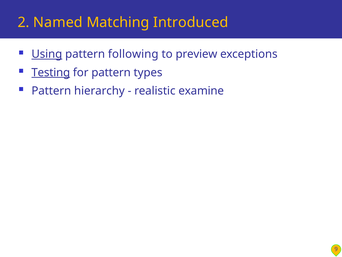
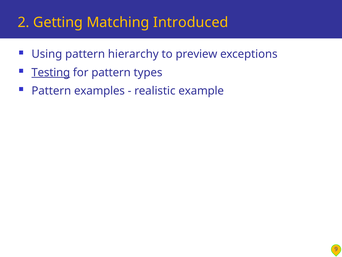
Named: Named -> Getting (58, 22)
Using underline: present -> none (47, 54)
following: following -> hierarchy (133, 54)
hierarchy: hierarchy -> examples (99, 91)
examine: examine -> example (201, 91)
